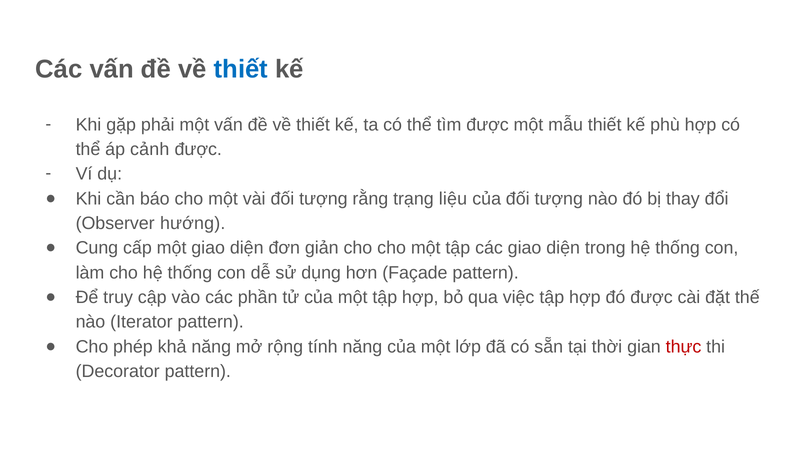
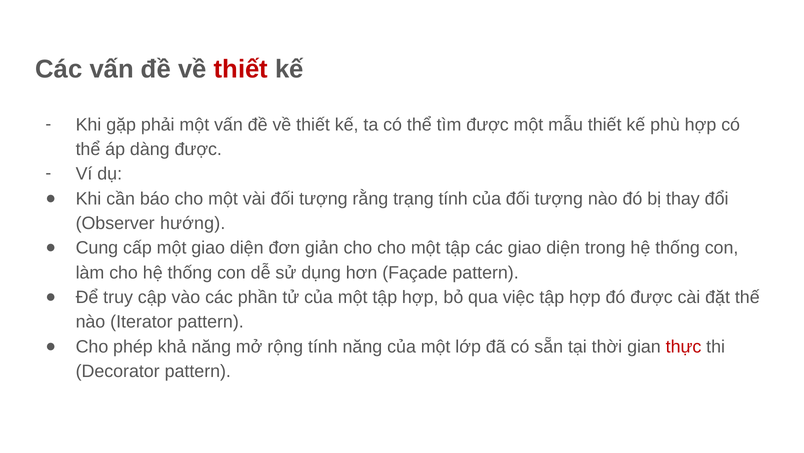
thiết colour: blue -> red (241, 69)
cảnh: cảnh -> dàng (150, 149)
trạng liệu: liệu -> tính (453, 198)
